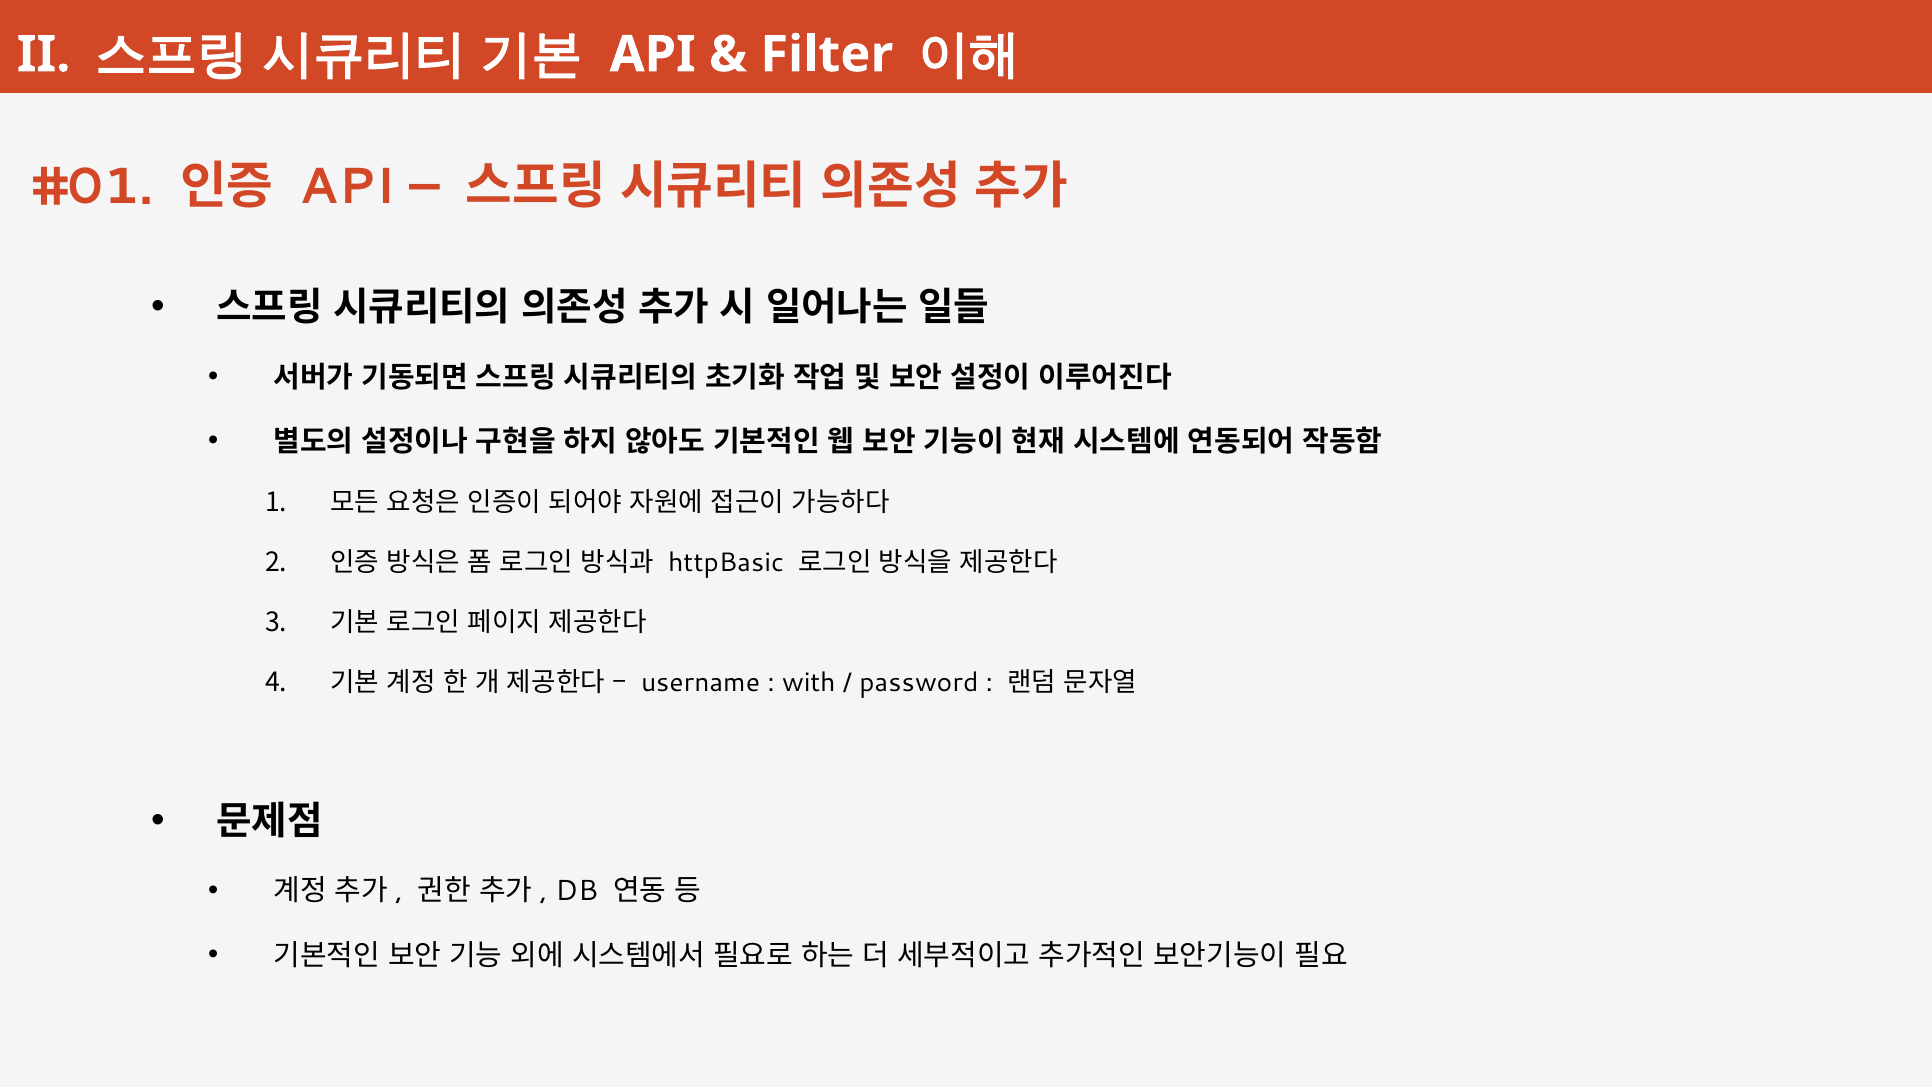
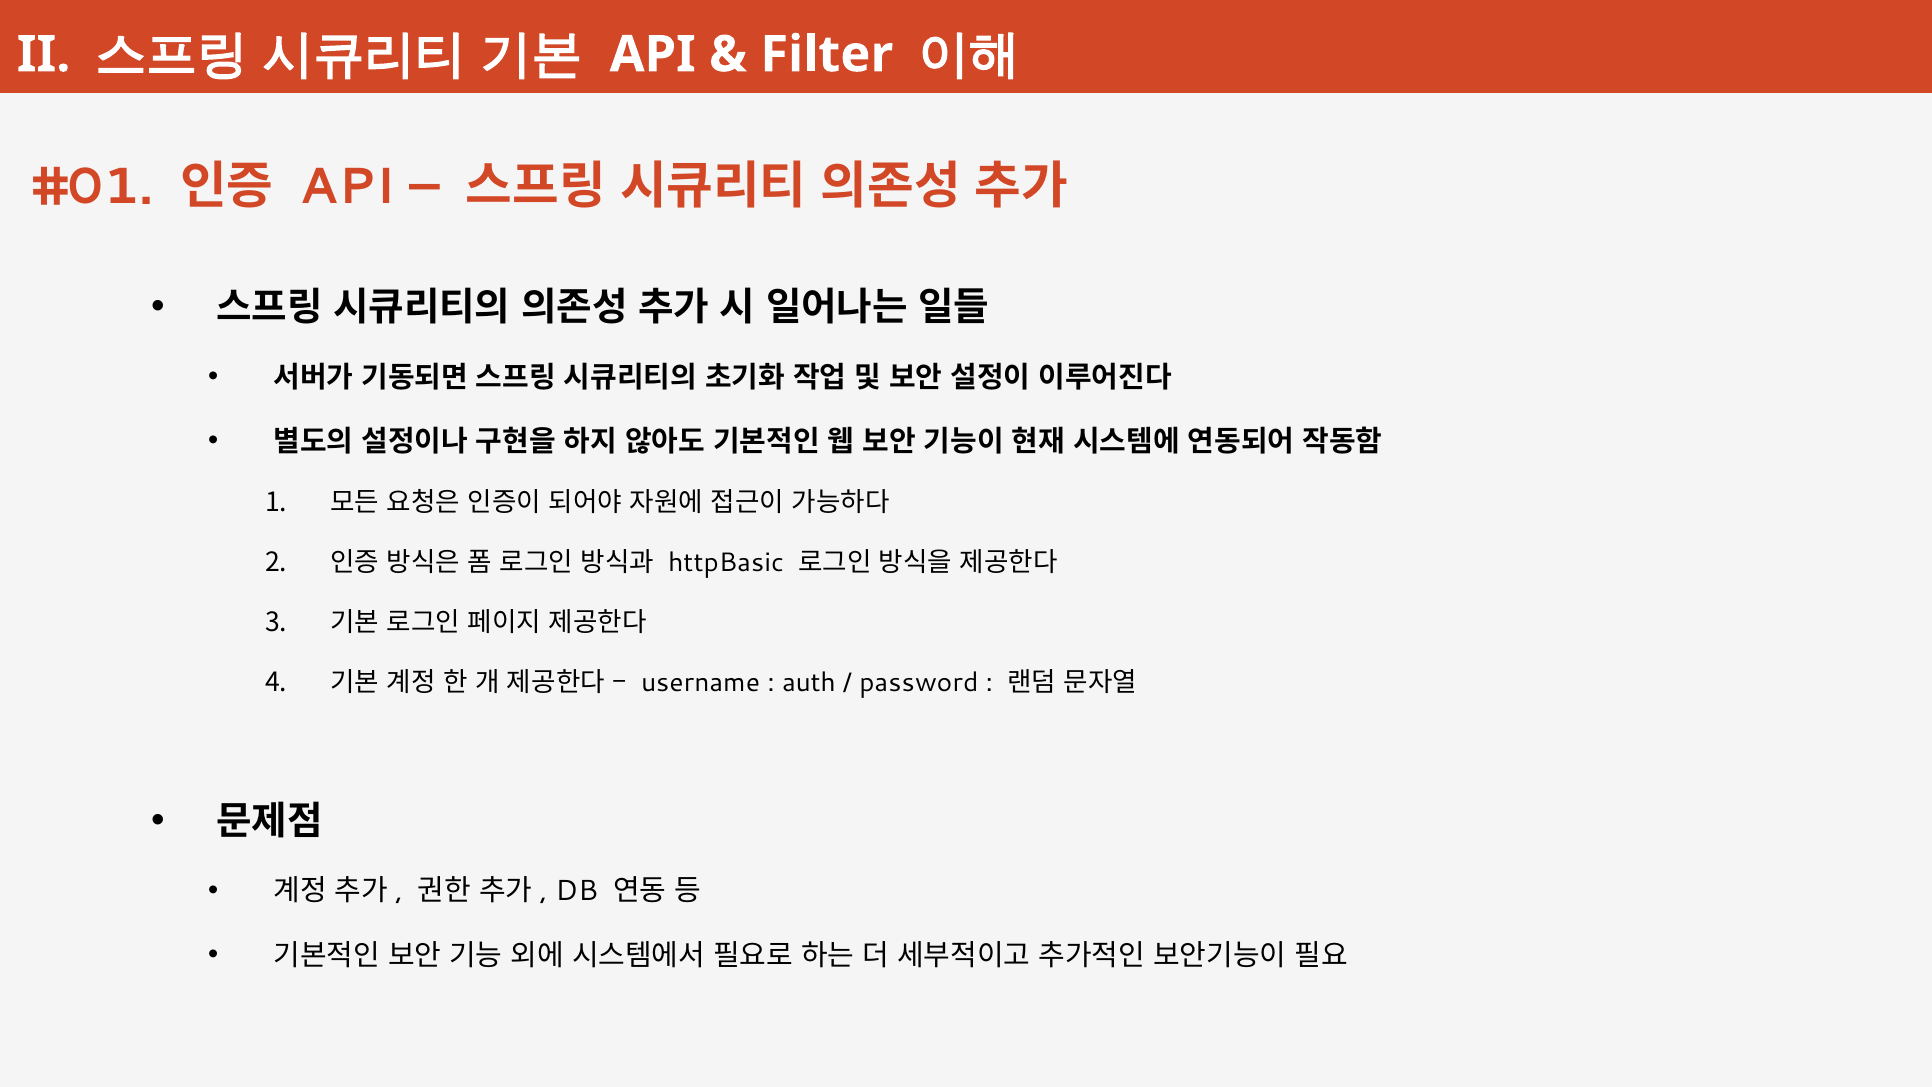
with: with -> auth (809, 683)
